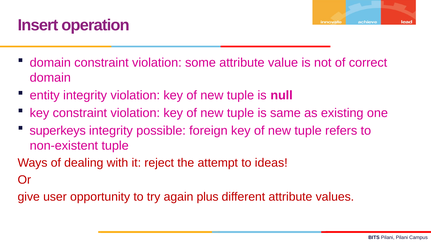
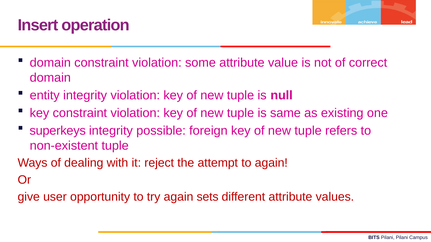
to ideas: ideas -> again (271, 163)
plus: plus -> sets (208, 197)
